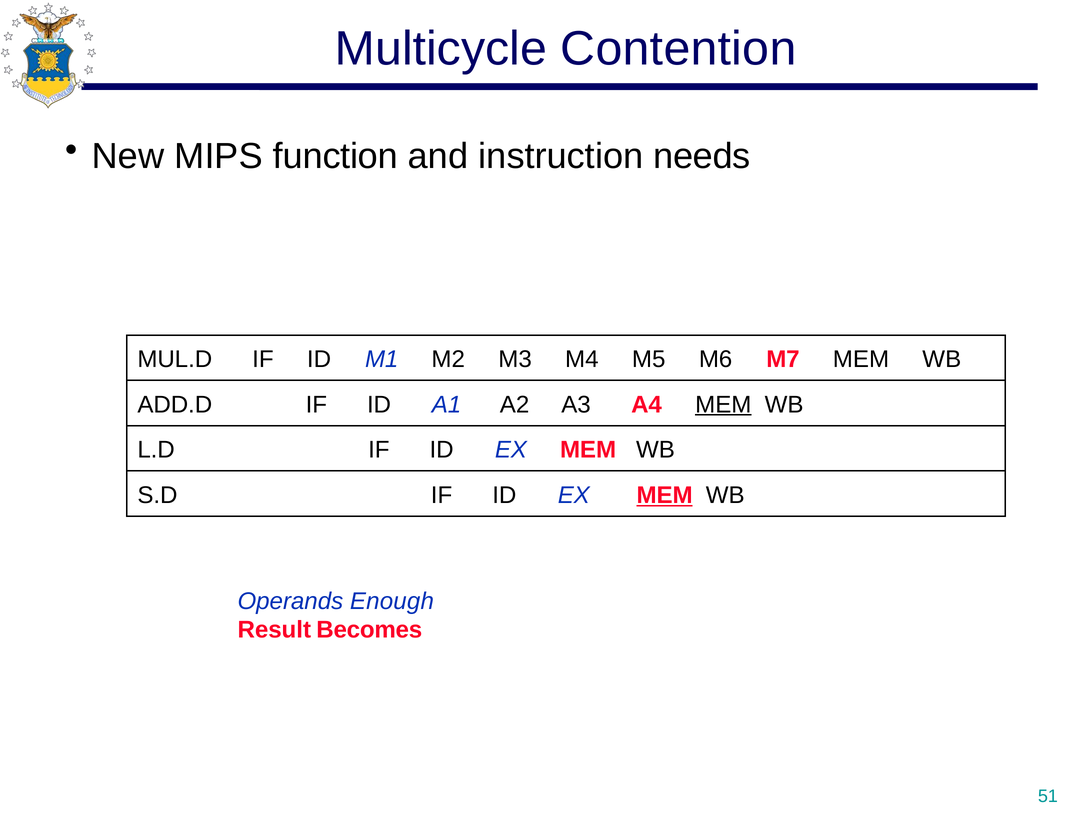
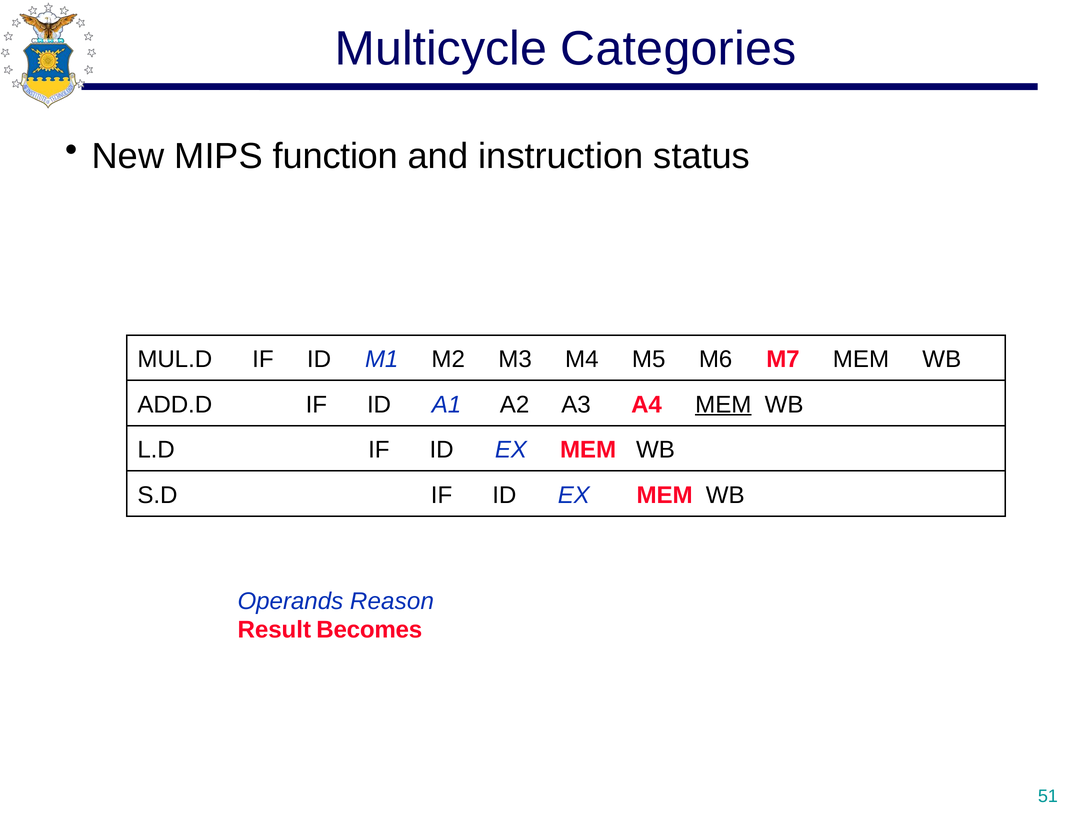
Contention: Contention -> Categories (678, 49)
needs: needs -> status (702, 156)
MEM underline: present -> none (665, 495)
Enough: Enough -> Reason (392, 601)
